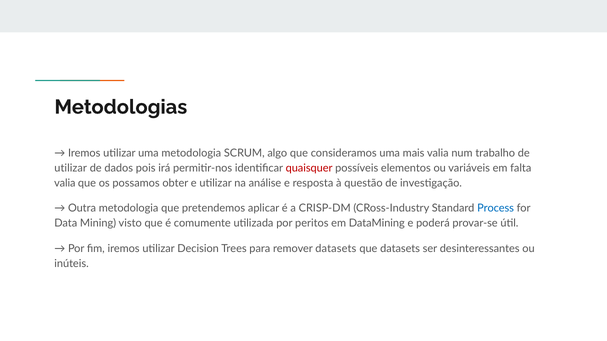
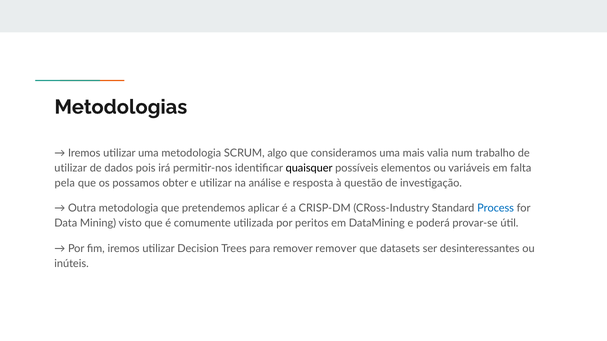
quaisquer colour: red -> black (309, 168)
valia: valia -> pela (65, 183)
remover datasets: datasets -> remover (336, 249)
